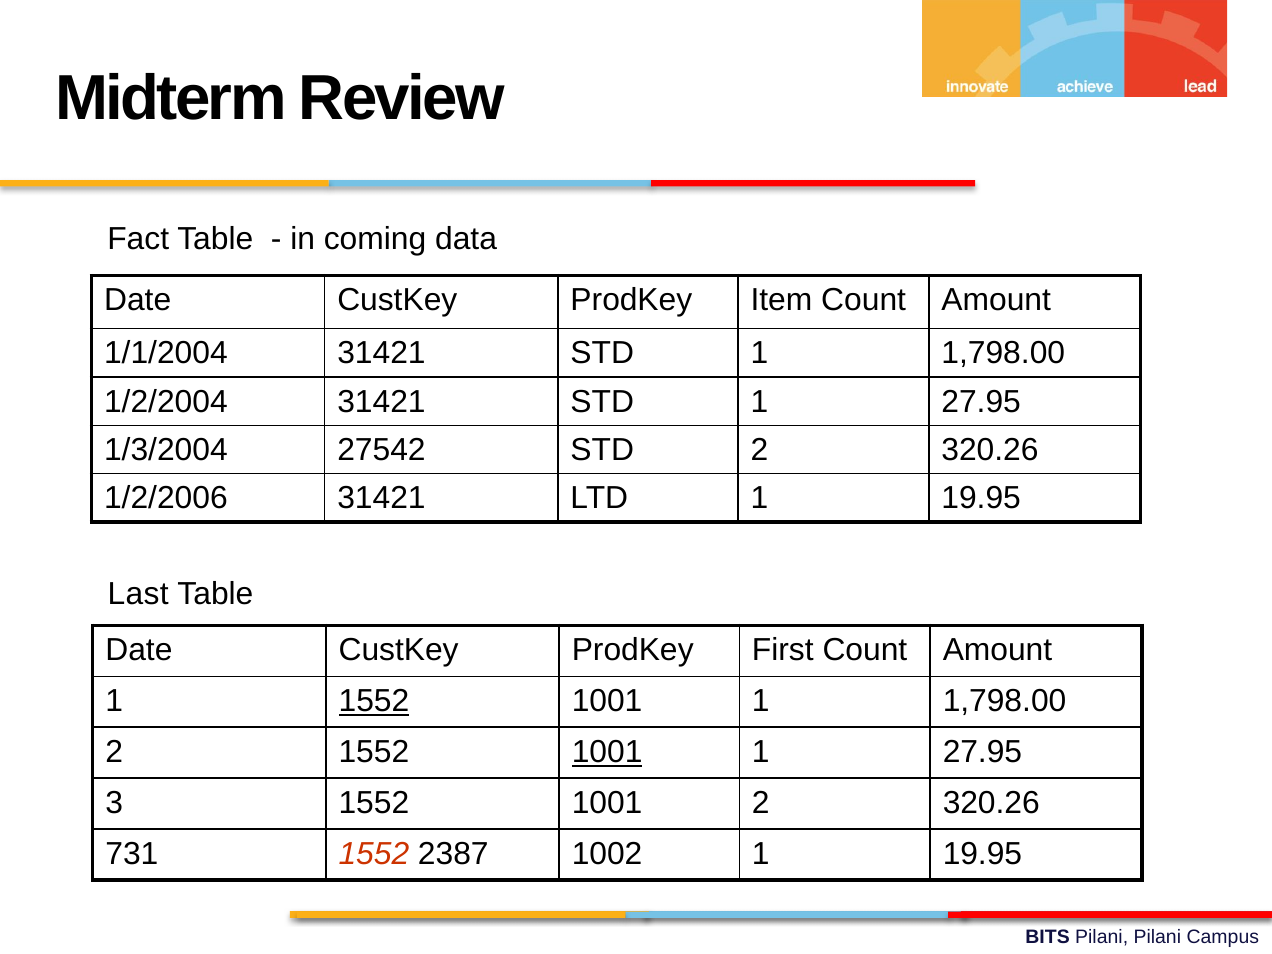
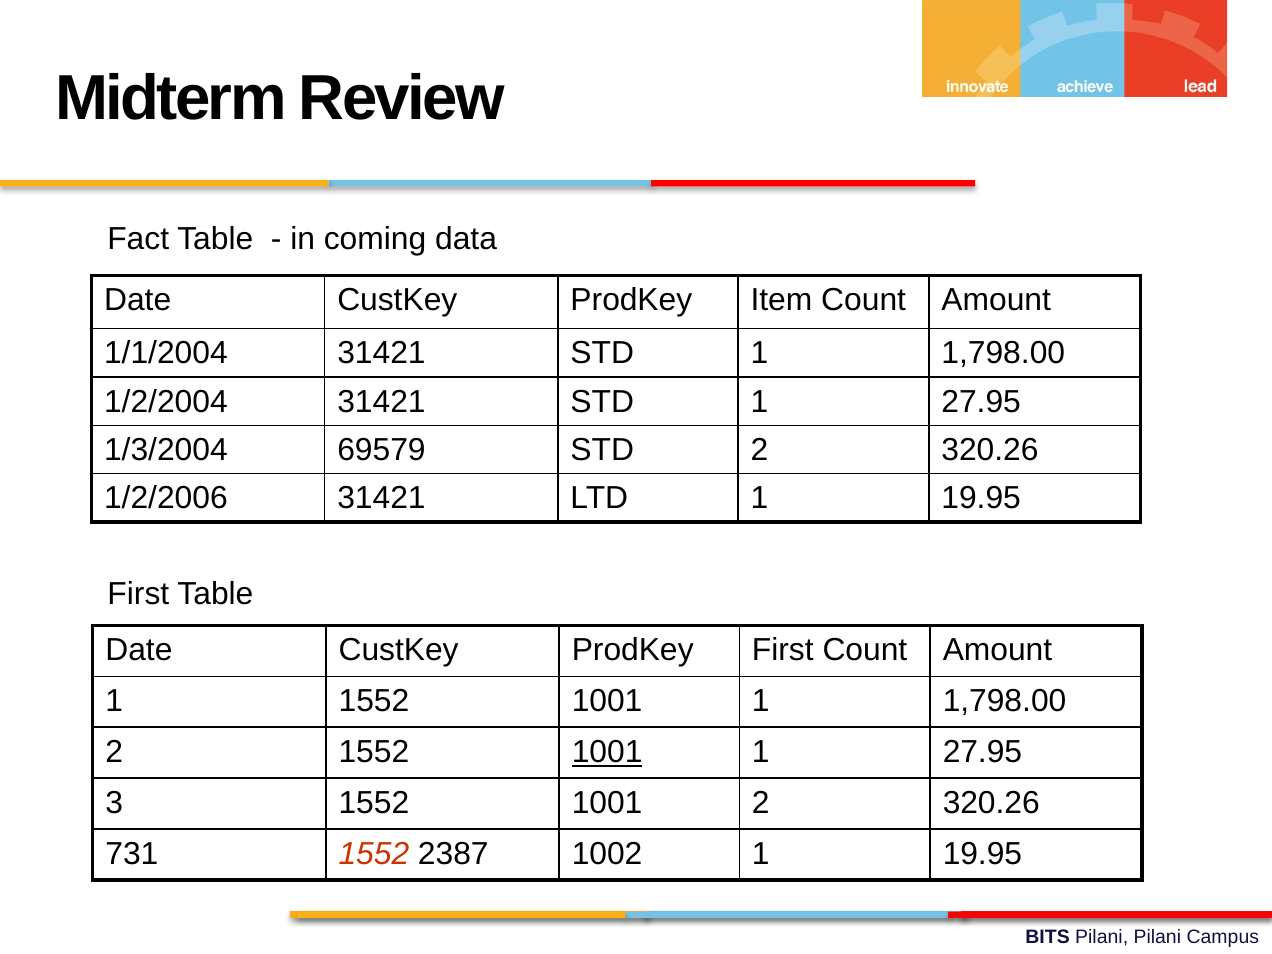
27542: 27542 -> 69579 (381, 450)
Last: Last -> First (138, 594)
1552 underline: present -> none (374, 701)
